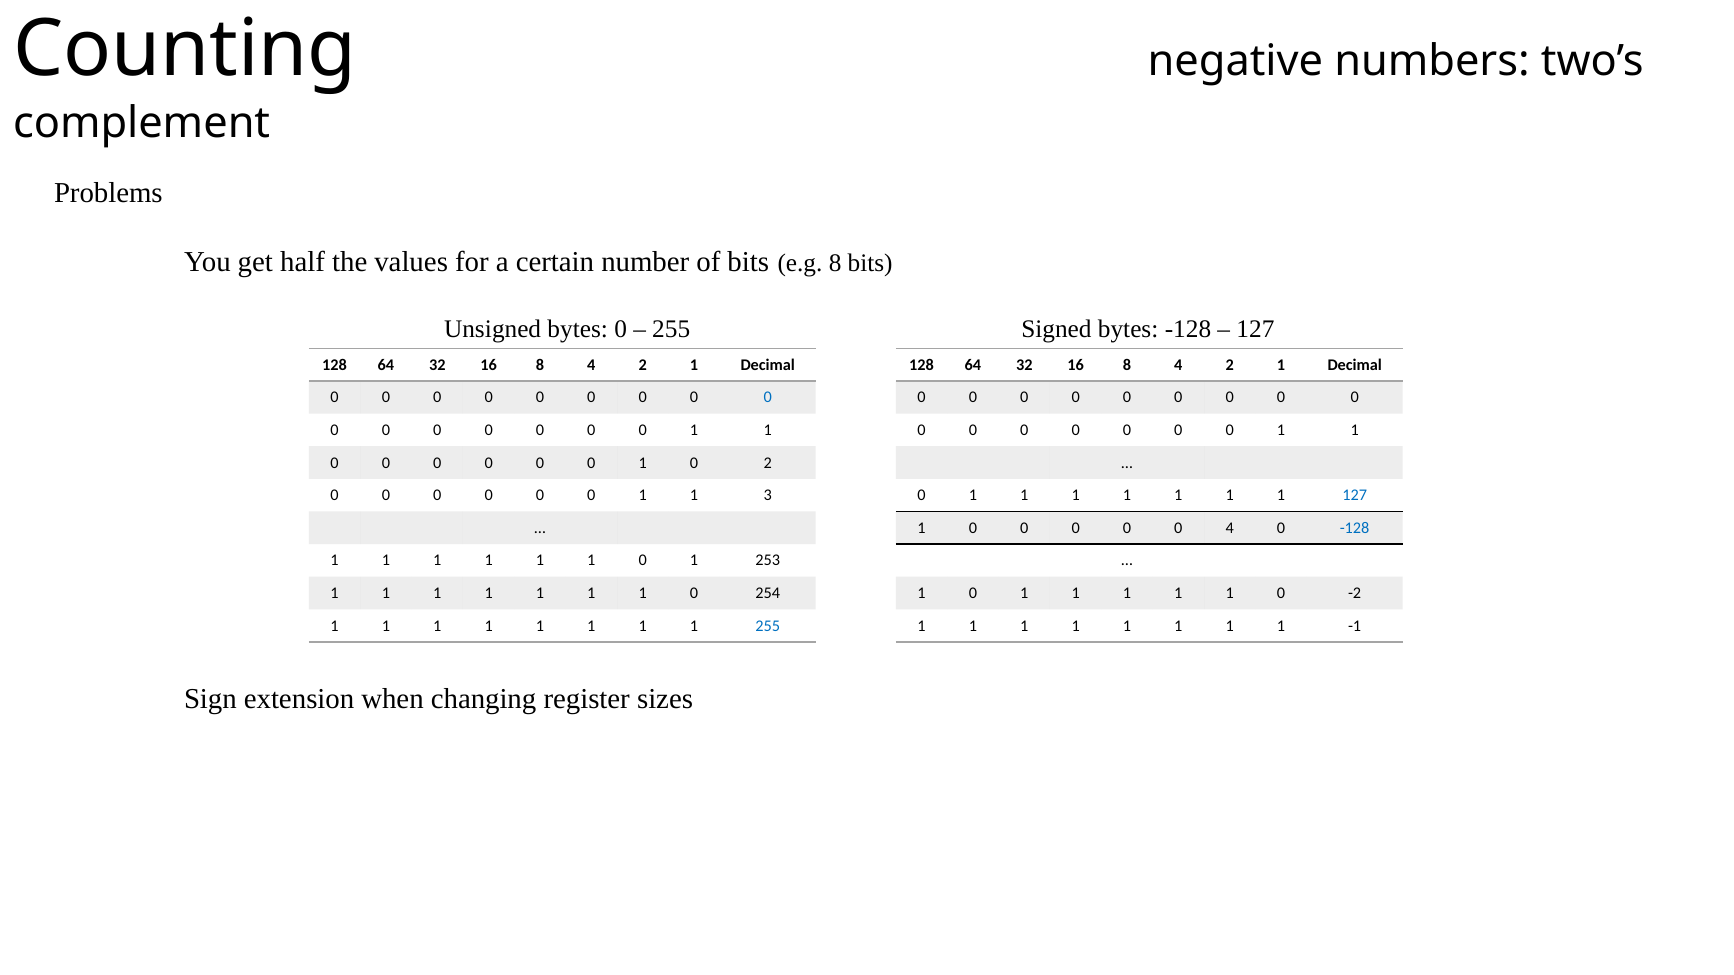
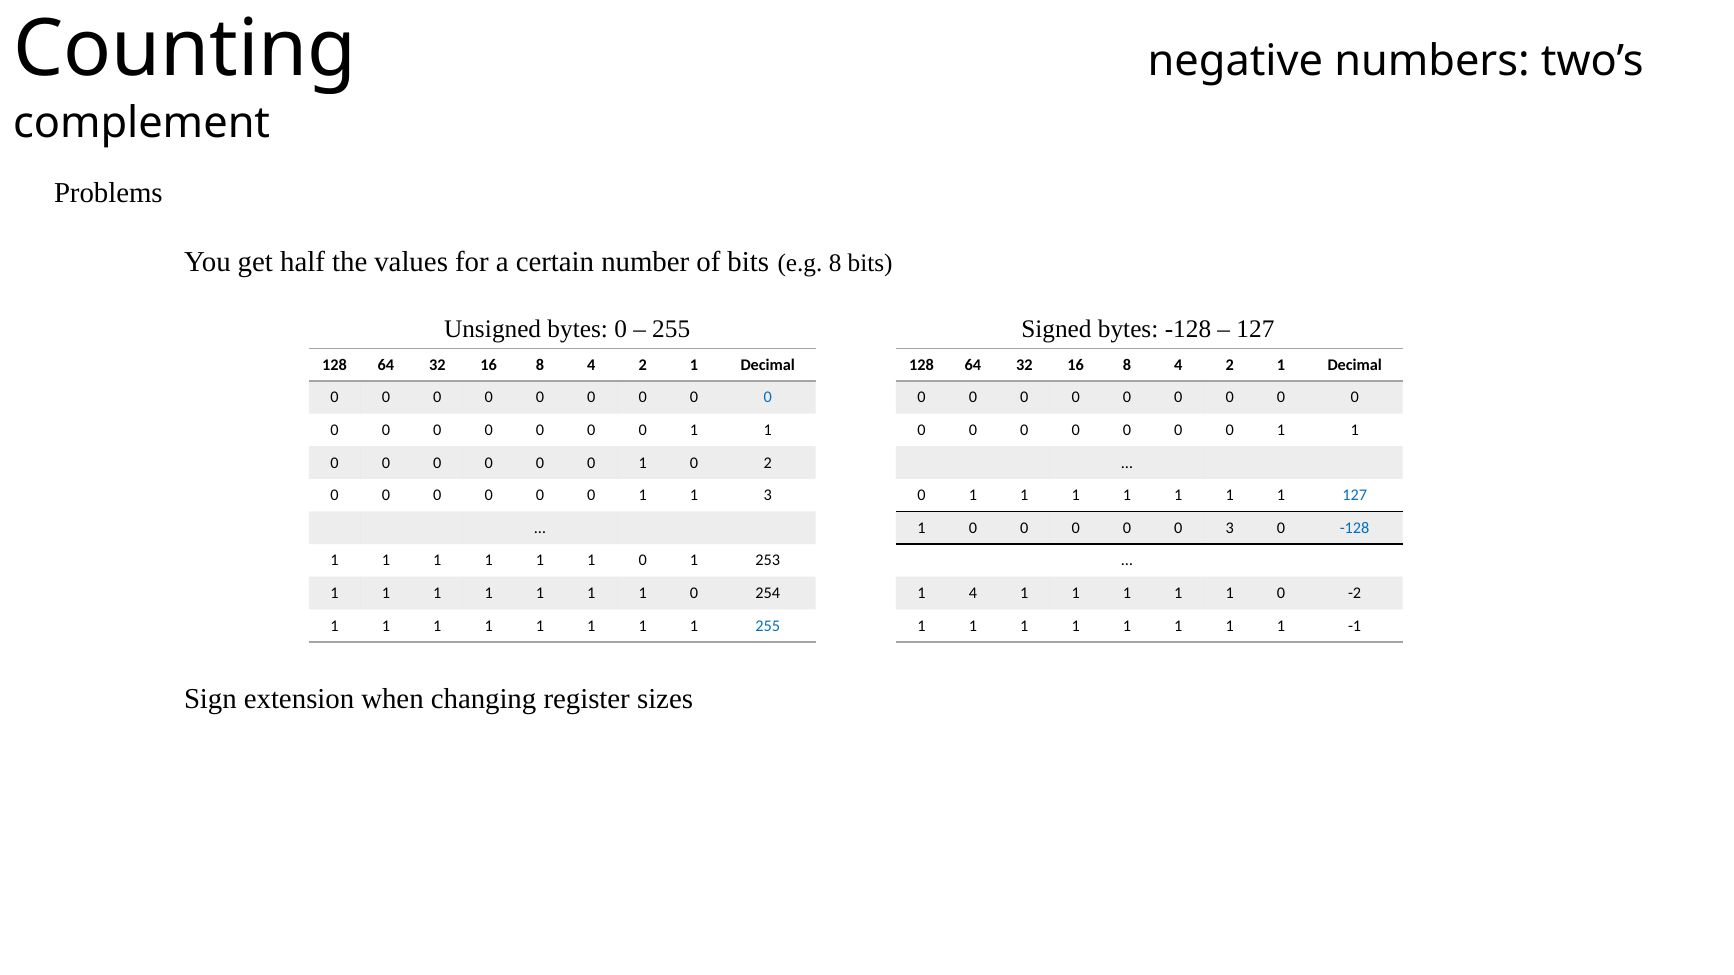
0 4: 4 -> 3 (1230, 528)
0: 0 -> 4 (973, 593)
